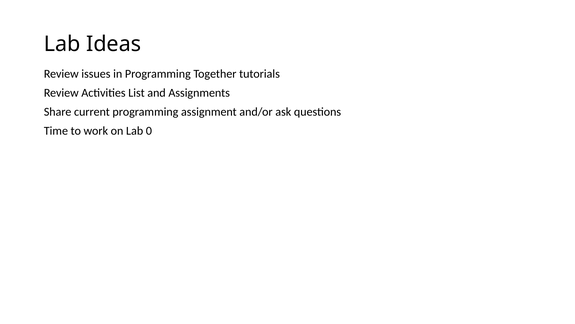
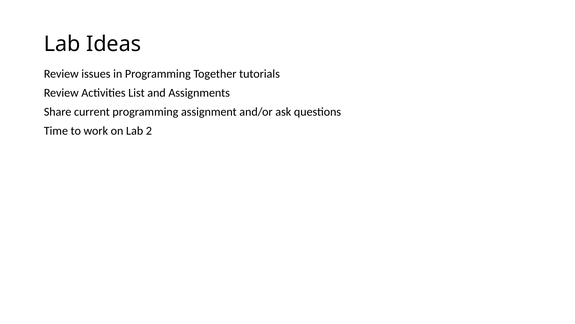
0: 0 -> 2 (149, 131)
